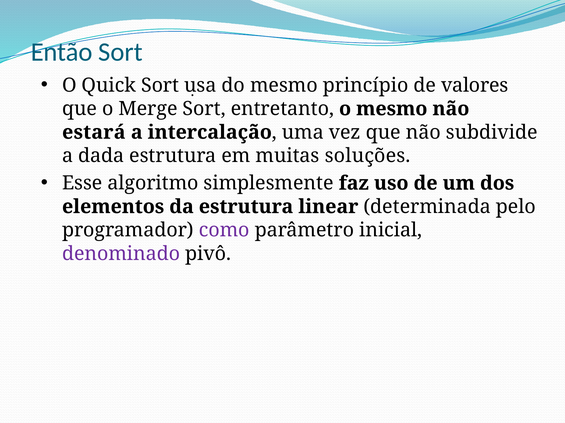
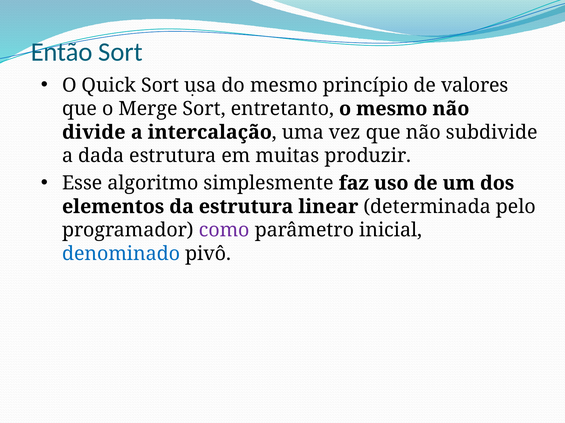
estará: estará -> divide (94, 133)
soluções: soluções -> produzir (368, 156)
denominado colour: purple -> blue (121, 254)
